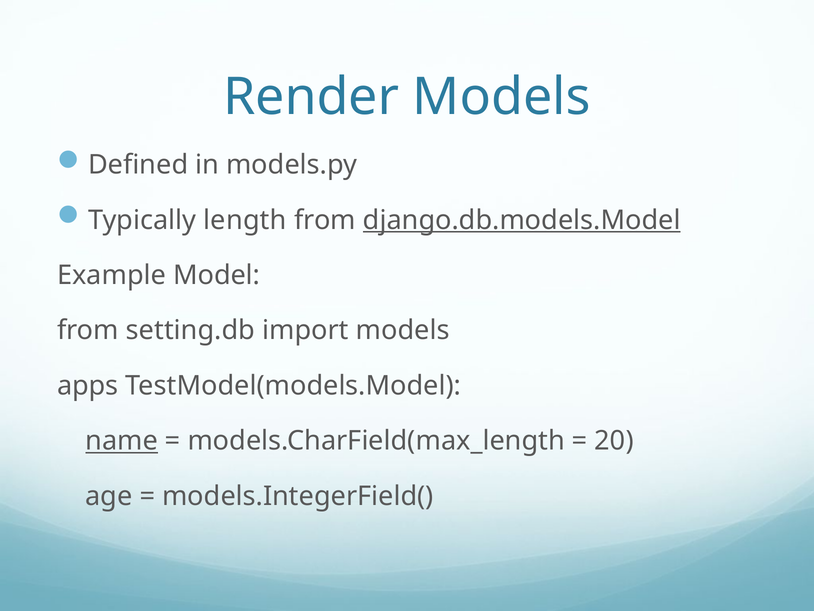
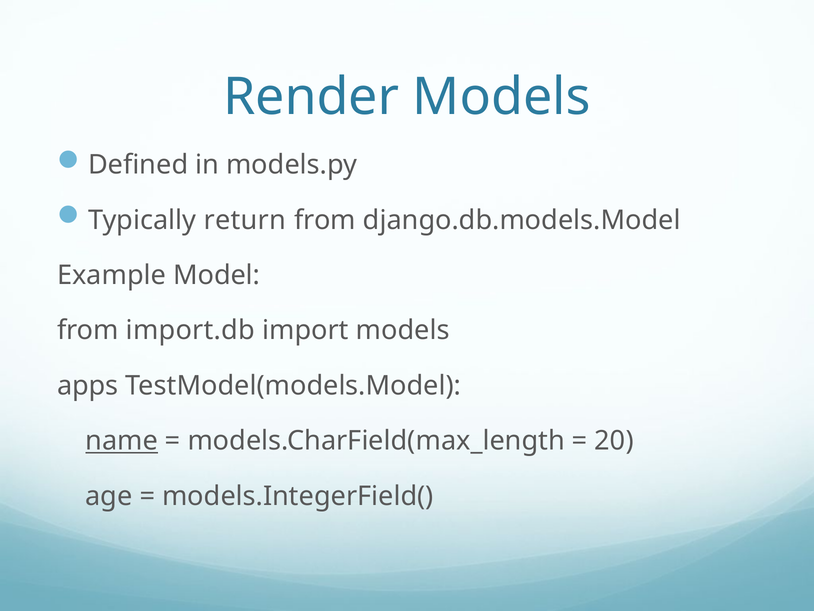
length: length -> return (245, 220)
django.db.models.Model underline: present -> none (522, 220)
setting.db: setting.db -> import.db (190, 330)
